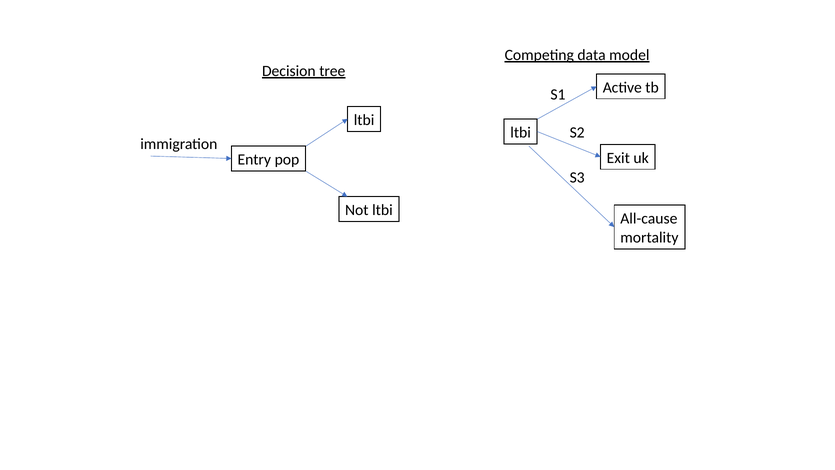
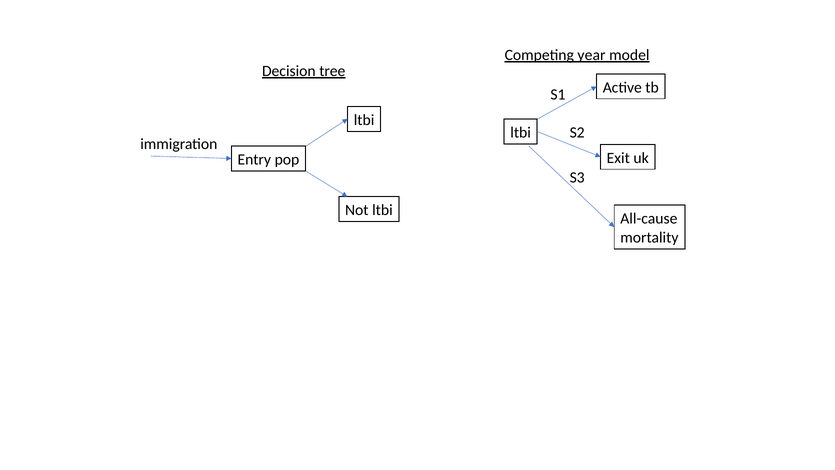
data: data -> year (592, 55)
